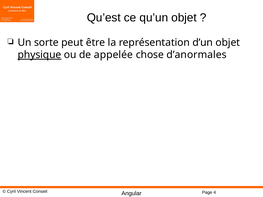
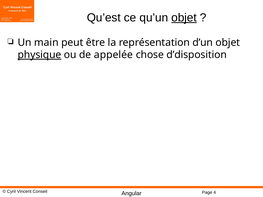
objet underline: none -> present (184, 18)
sorte: sorte -> main (46, 43)
d’anormales: d’anormales -> d’disposition (197, 55)
